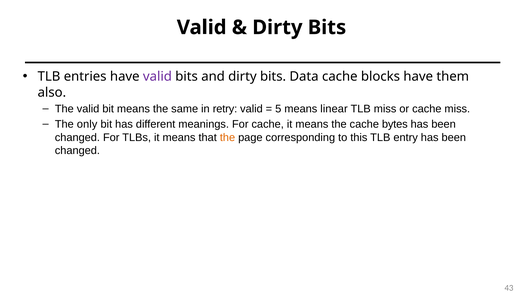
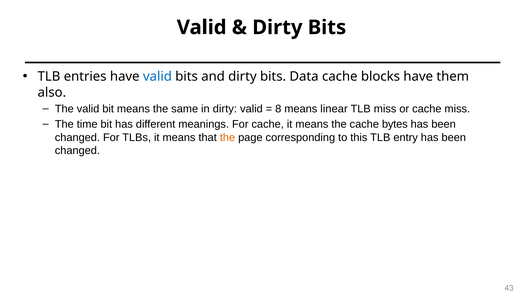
valid colour: purple -> blue (157, 77)
in retry: retry -> dirty (225, 109)
5: 5 -> 8 (278, 109)
only: only -> time (87, 124)
